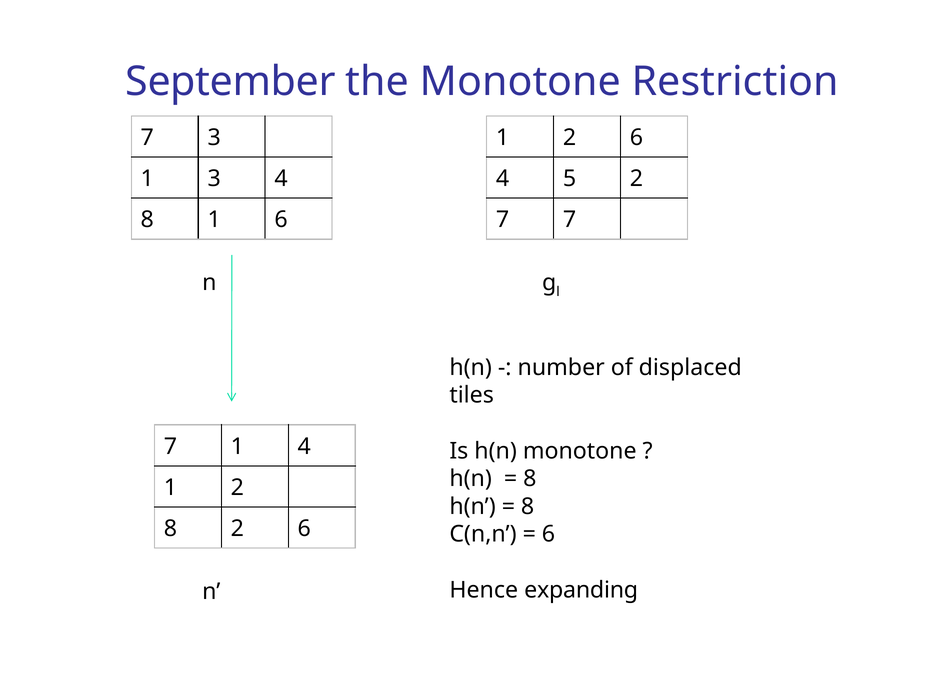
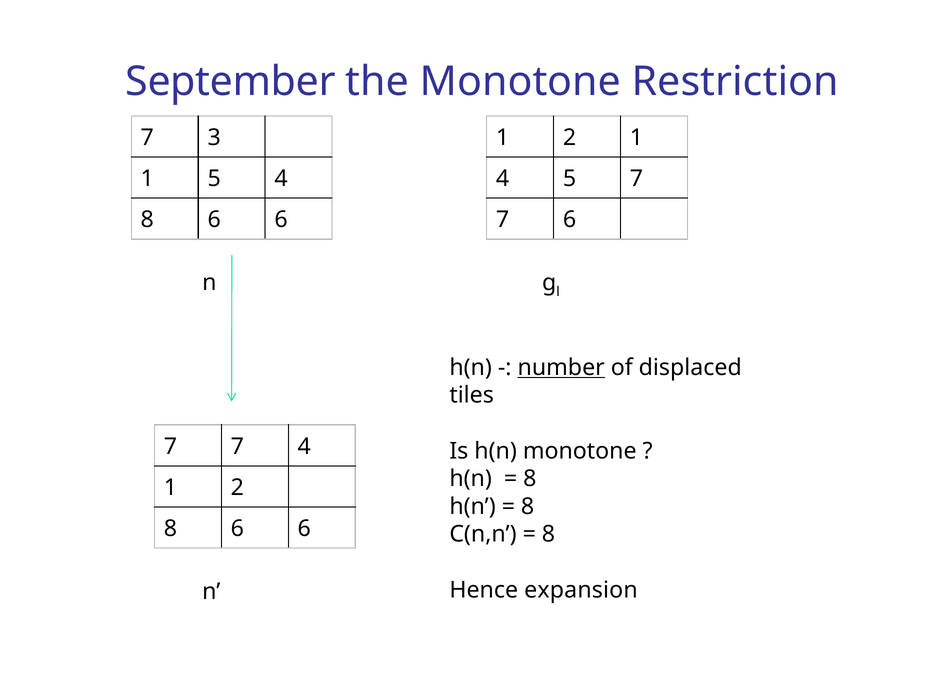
1 2 6: 6 -> 1 (636, 138)
1 3: 3 -> 5 (214, 179)
5 2: 2 -> 7 (636, 179)
1: 1 -> 6 (214, 220)
7 7: 7 -> 6 (570, 220)
number underline: none -> present (561, 368)
1: 1 -> 7 (237, 447)
2: 2 -> 6 (237, 529)
6: 6 -> 8 (548, 535)
expanding: expanding -> expansion (581, 590)
